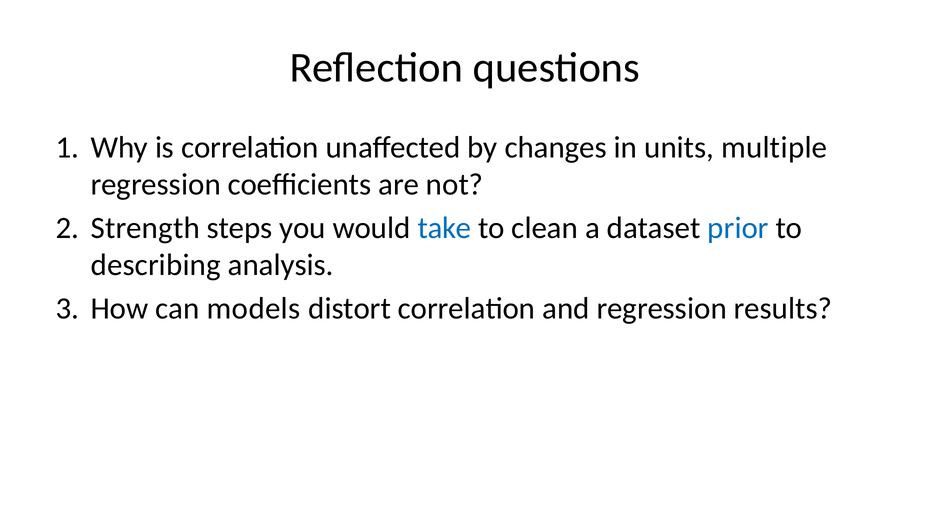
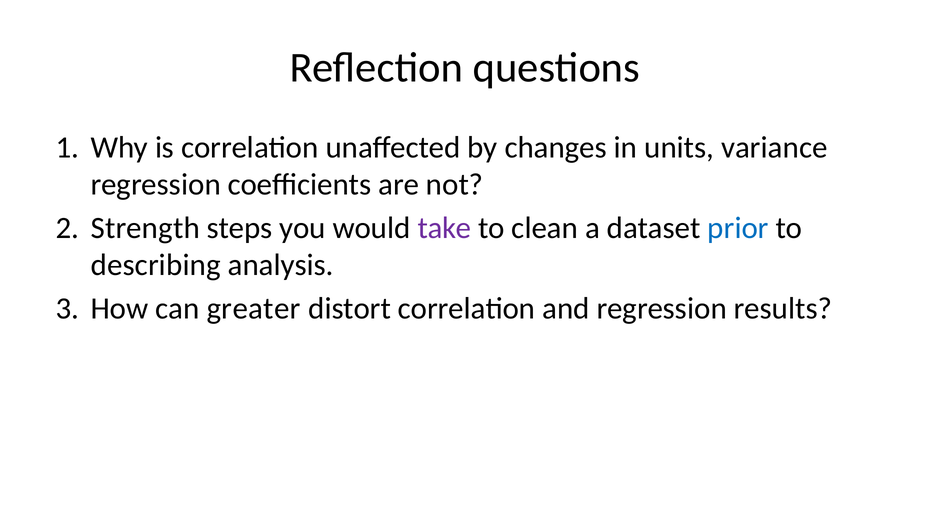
multiple: multiple -> variance (774, 148)
take colour: blue -> purple (444, 228)
models: models -> greater (254, 309)
